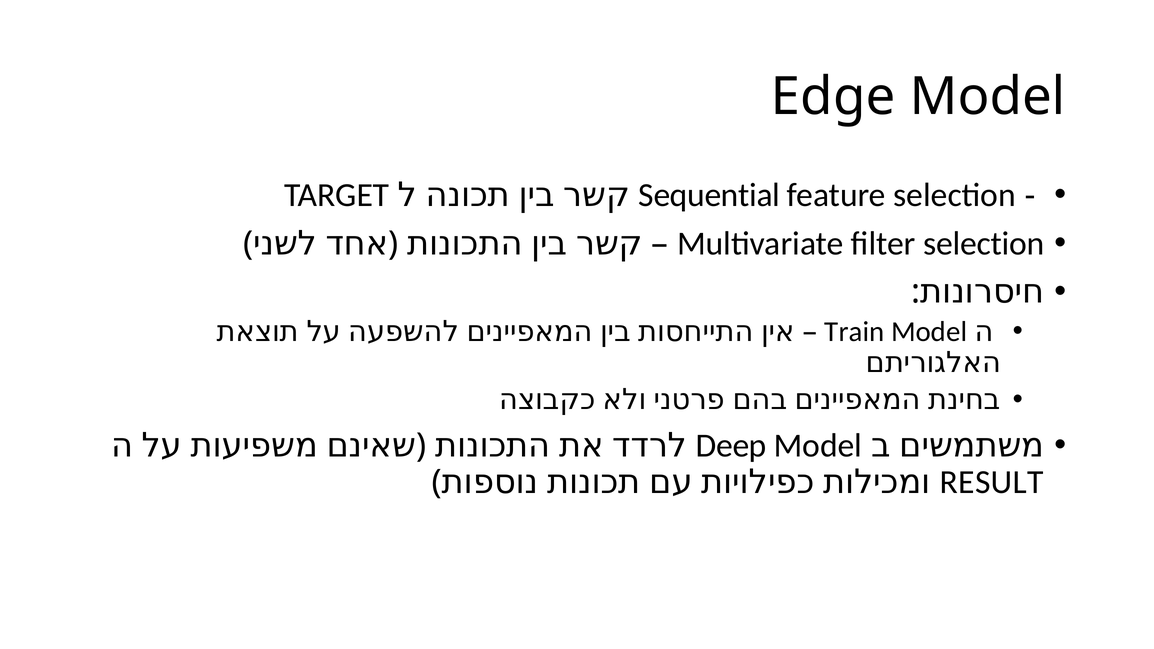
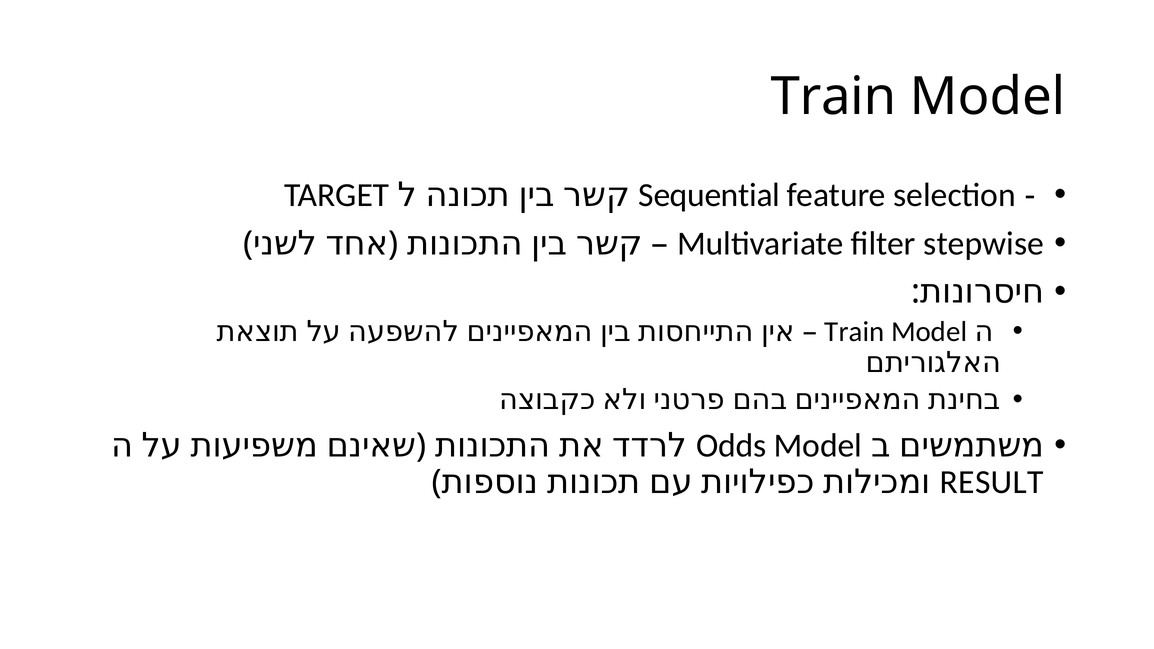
Edge: Edge -> Train (833, 97)
filter selection: selection -> stepwise (984, 243)
Deep: Deep -> Odds (731, 446)
